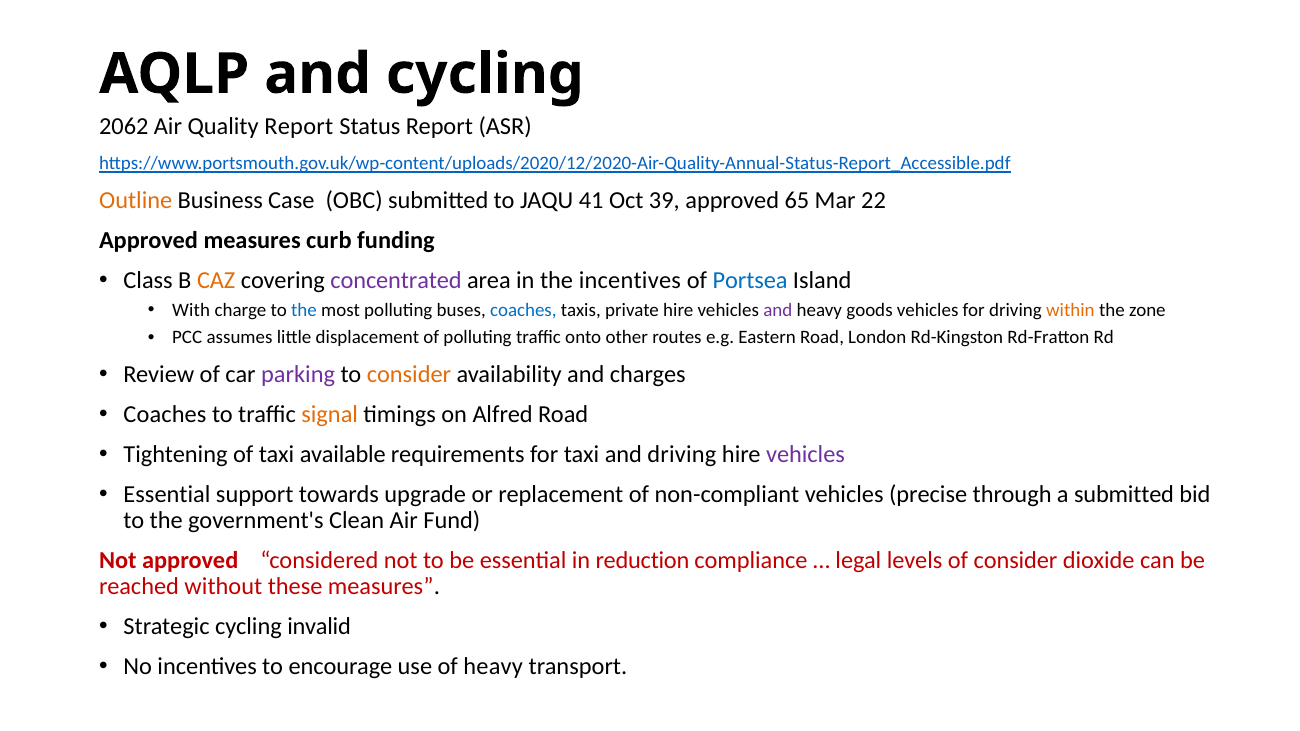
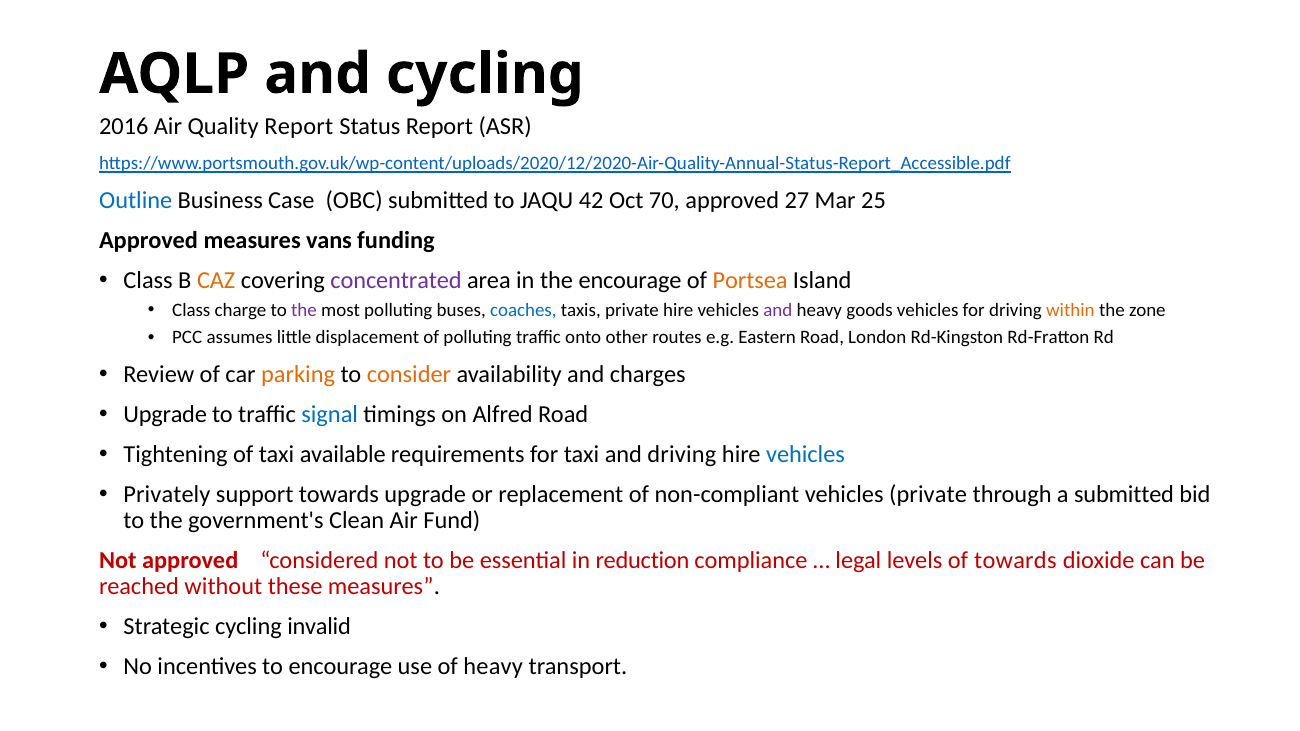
2062: 2062 -> 2016 (124, 126)
Outline colour: orange -> blue (136, 200)
41: 41 -> 42 (591, 200)
39: 39 -> 70 (664, 200)
65: 65 -> 27 (797, 200)
22: 22 -> 25 (874, 200)
curb: curb -> vans (329, 240)
the incentives: incentives -> encourage (630, 280)
Portsea colour: blue -> orange (750, 280)
With: With -> Class (191, 310)
the colour: blue -> purple (304, 310)
parking colour: purple -> orange (298, 375)
Coaches: Coaches -> Upgrade (165, 414)
signal colour: orange -> blue (330, 414)
vehicles colour: purple -> blue (806, 454)
Essential: Essential -> Privately (167, 494)
vehicles precise: precise -> private (928, 494)
of consider: consider -> towards (1015, 560)
